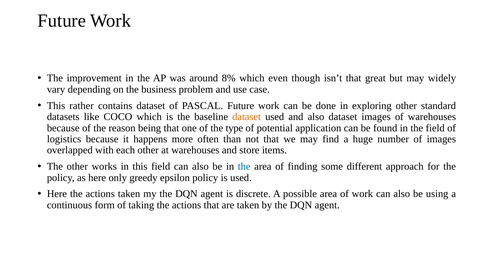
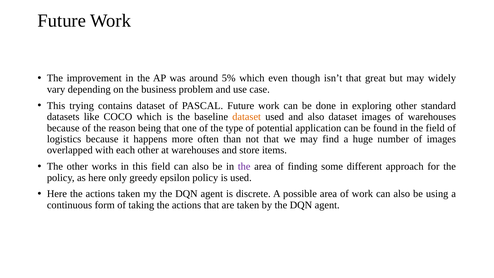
8%: 8% -> 5% (229, 78)
rather: rather -> trying (82, 106)
the colour: blue -> purple (244, 166)
